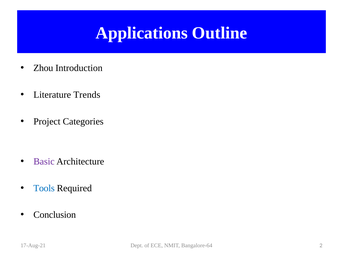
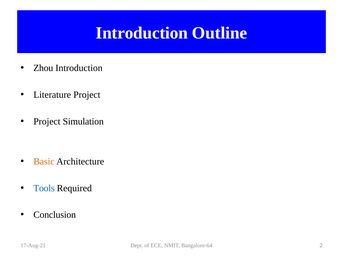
Applications: Applications -> Introduction (142, 33)
Literature Trends: Trends -> Project (87, 95)
Categories: Categories -> Simulation (83, 122)
Basic colour: purple -> orange (44, 162)
